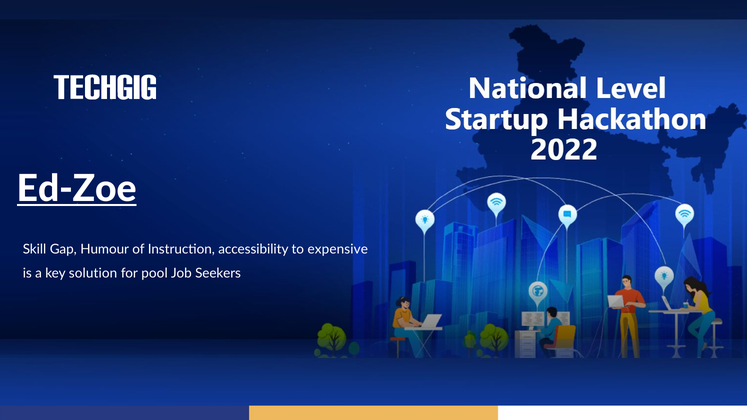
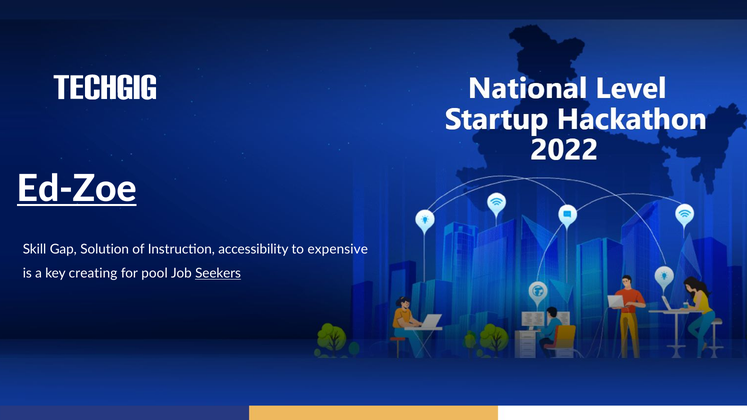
Humour: Humour -> Solution (105, 249)
solution: solution -> creating (93, 274)
Seekers underline: none -> present (218, 274)
